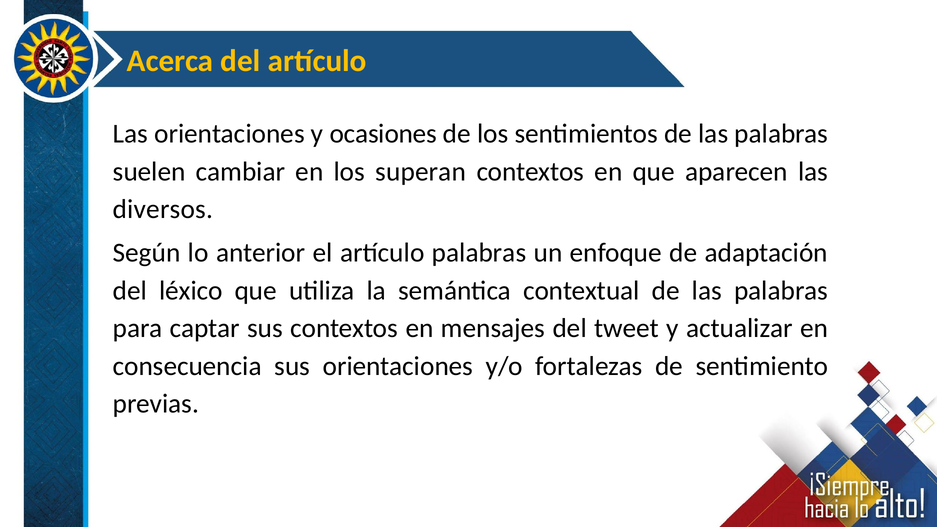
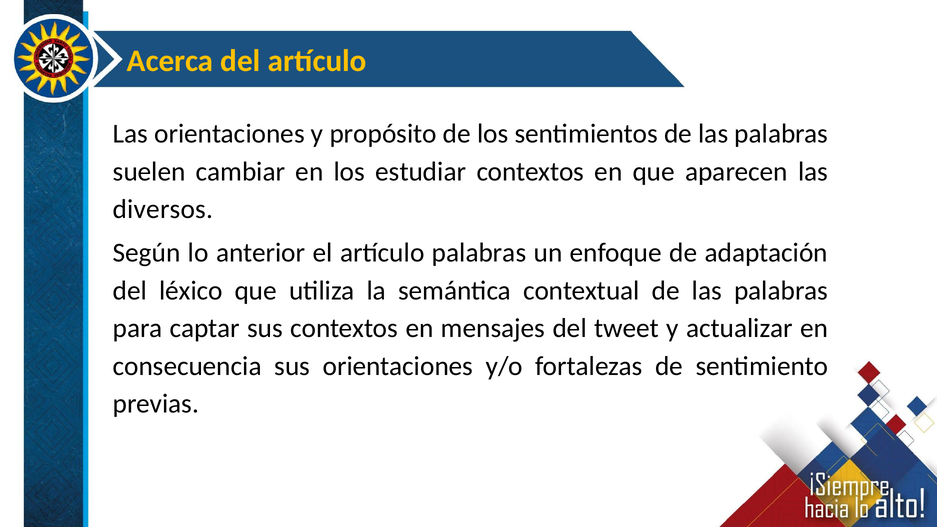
ocasiones: ocasiones -> propósito (383, 134)
superan: superan -> estudiar (421, 172)
